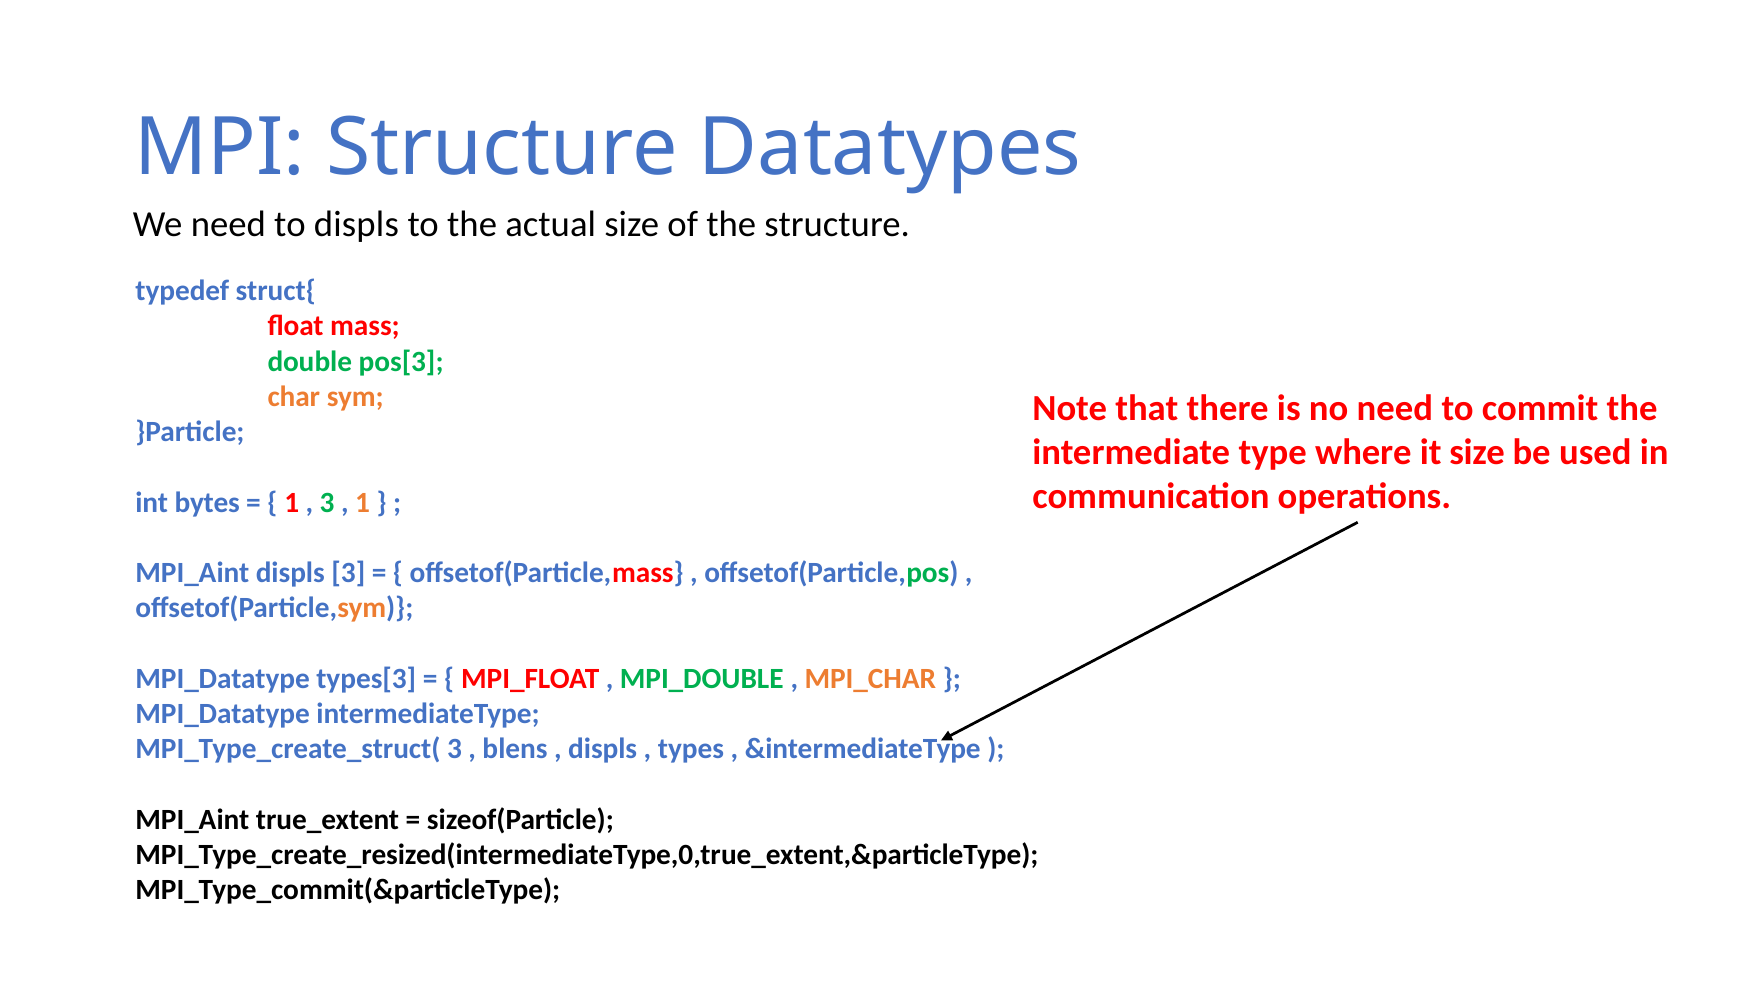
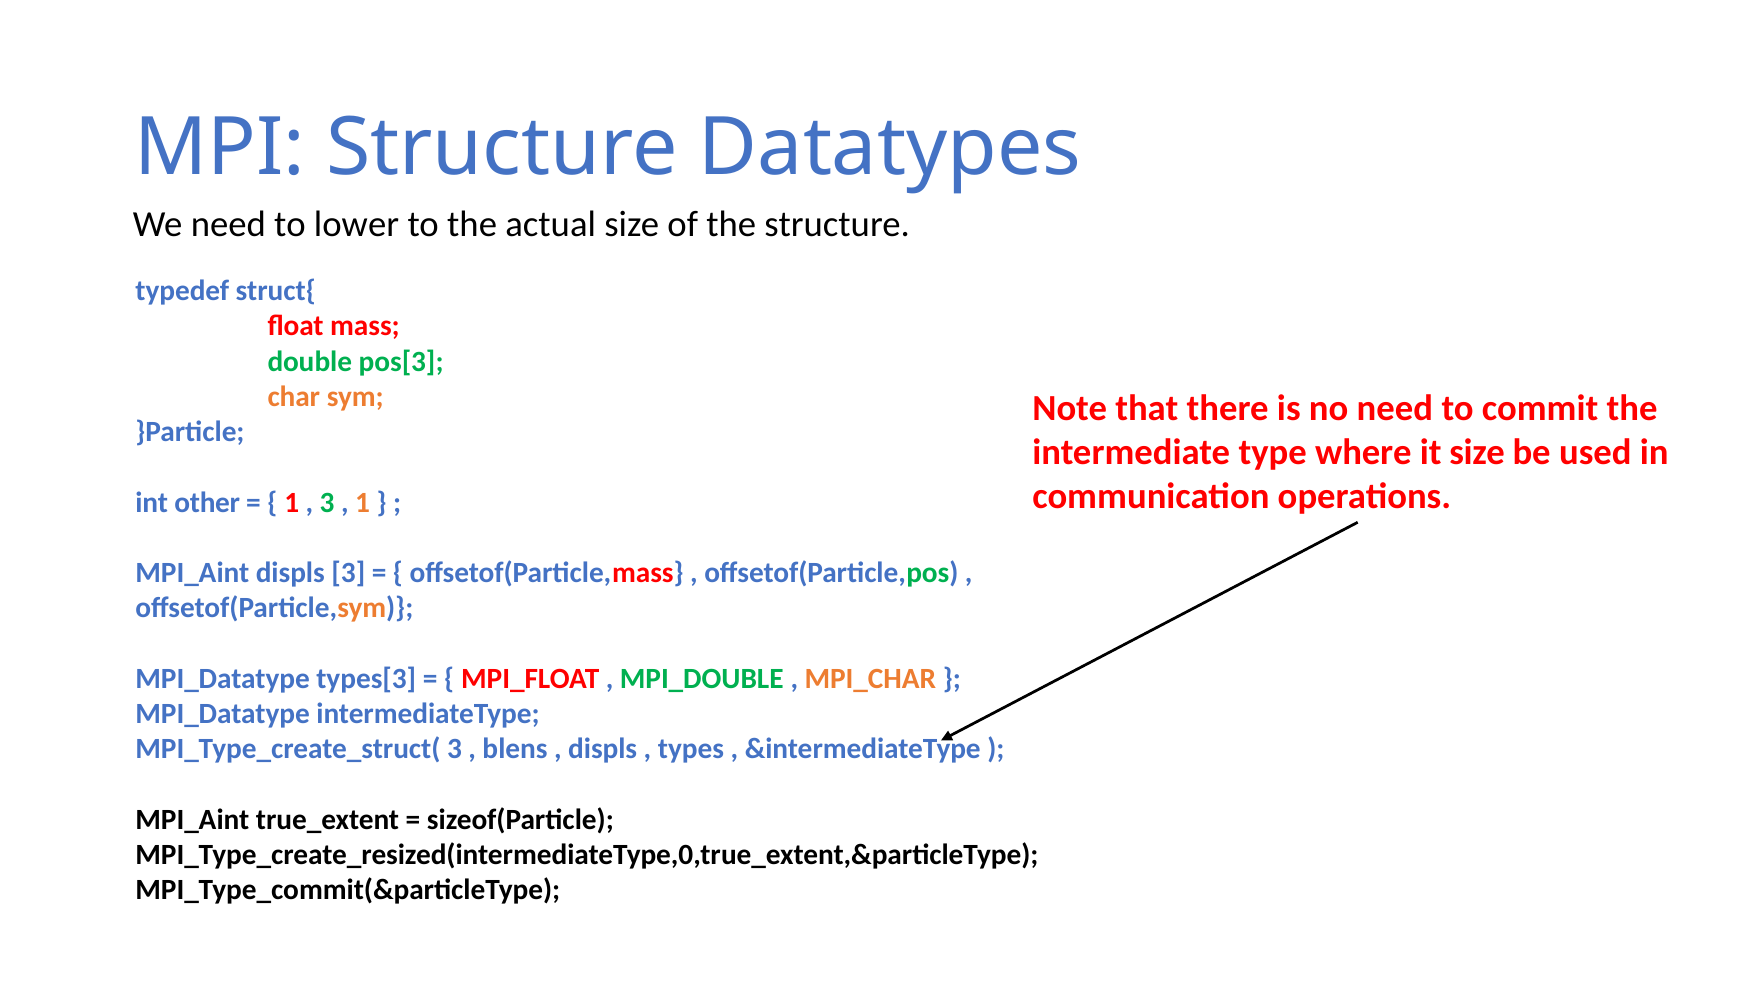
to displs: displs -> lower (356, 224)
bytes: bytes -> other (207, 502)
